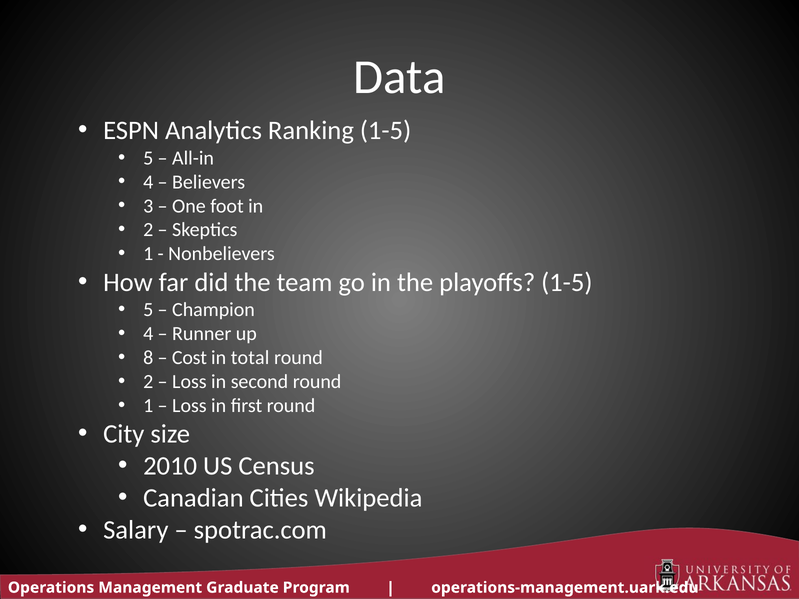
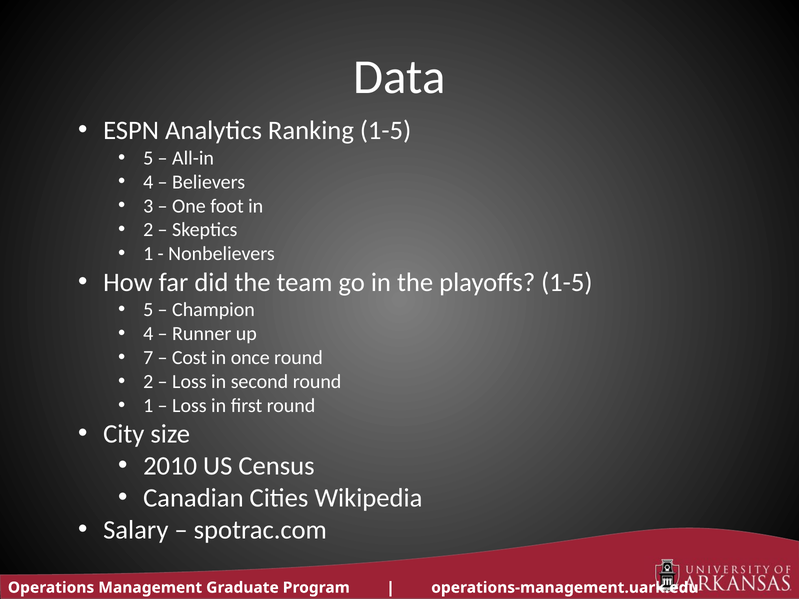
8: 8 -> 7 (148, 358)
total: total -> once (250, 358)
